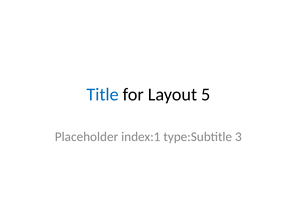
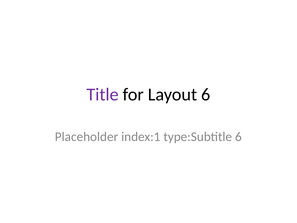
Title colour: blue -> purple (103, 94)
Layout 5: 5 -> 6 (206, 94)
type:Subtitle 3: 3 -> 6 (238, 137)
